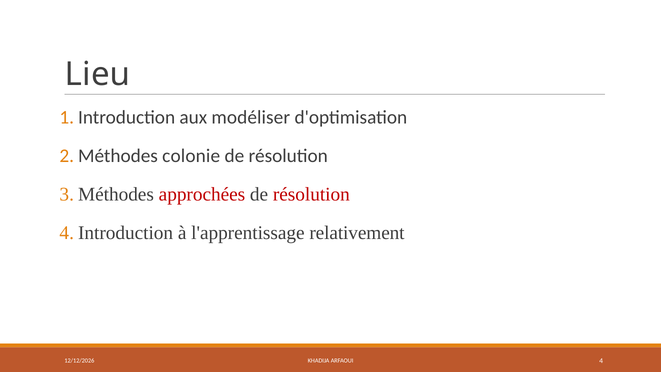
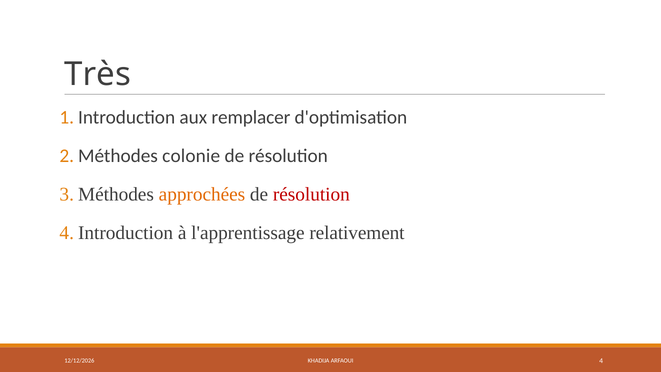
Lieu: Lieu -> Très (98, 74)
modéliser: modéliser -> remplacer (251, 117)
approchées colour: red -> orange (202, 194)
